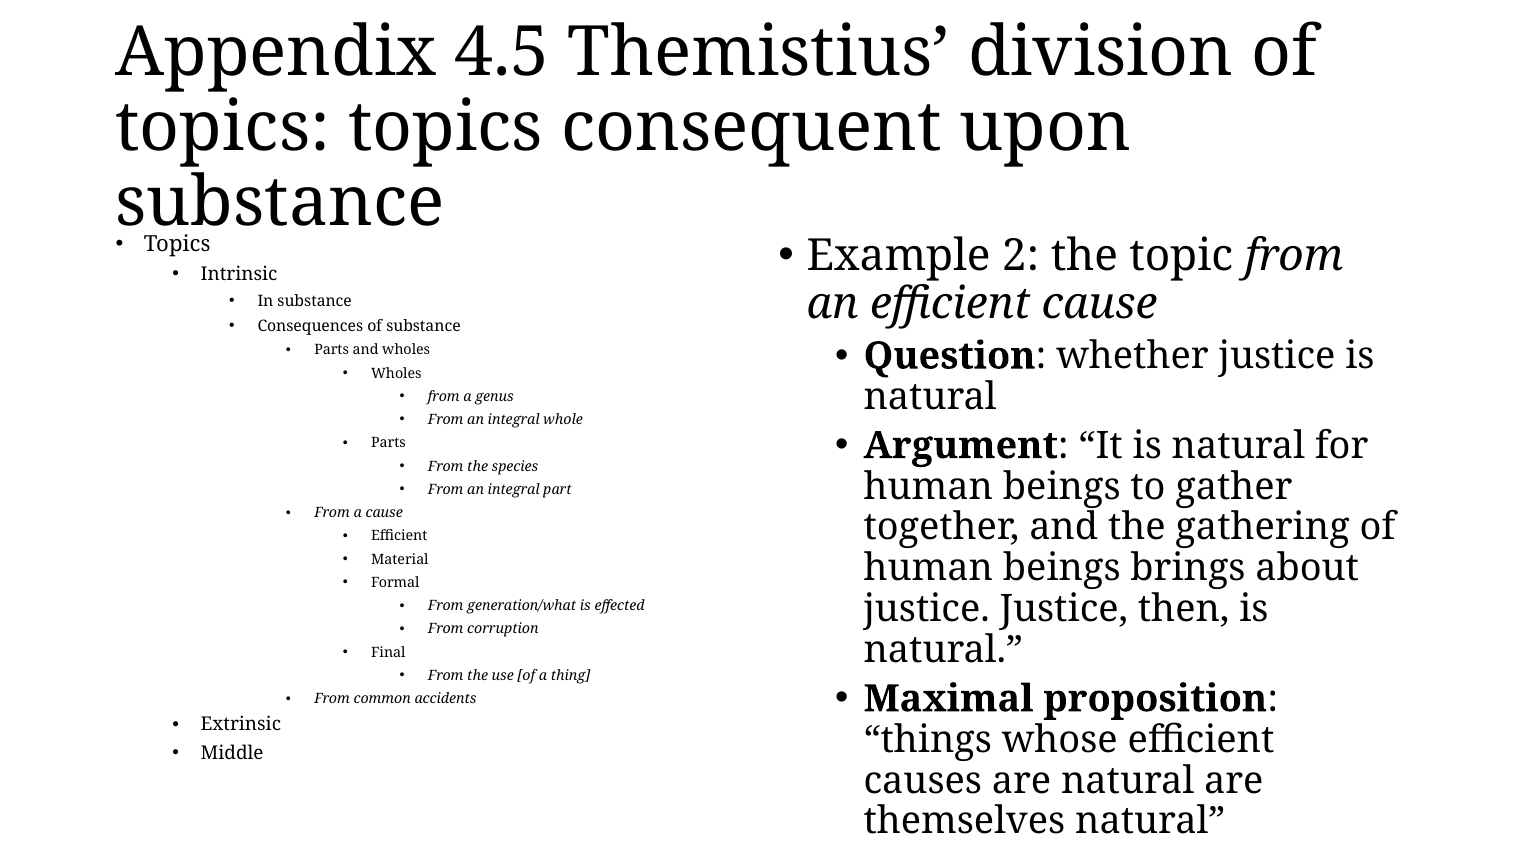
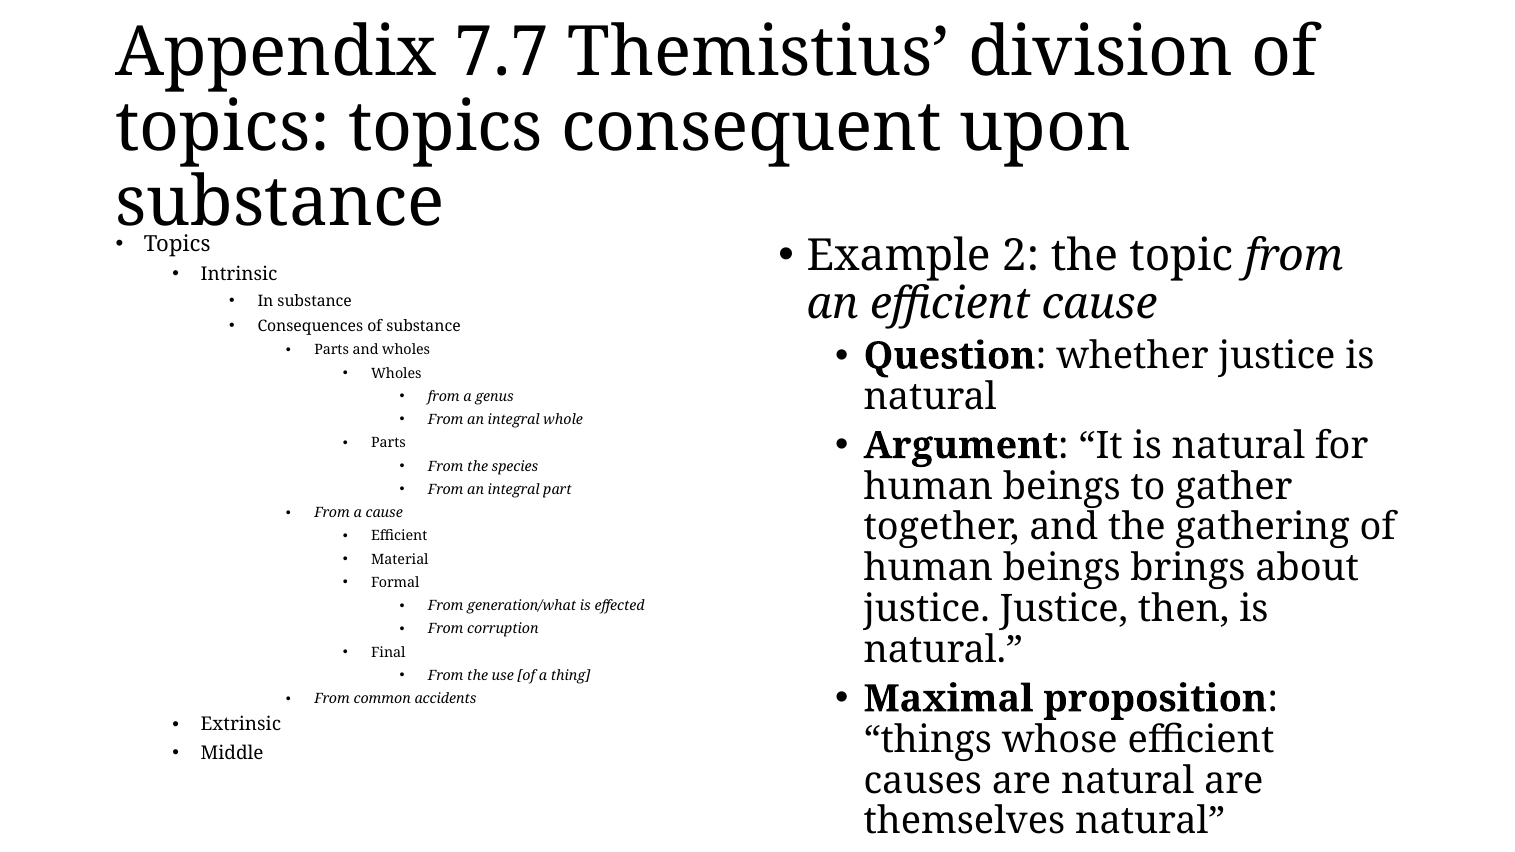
4.5: 4.5 -> 7.7 (502, 52)
